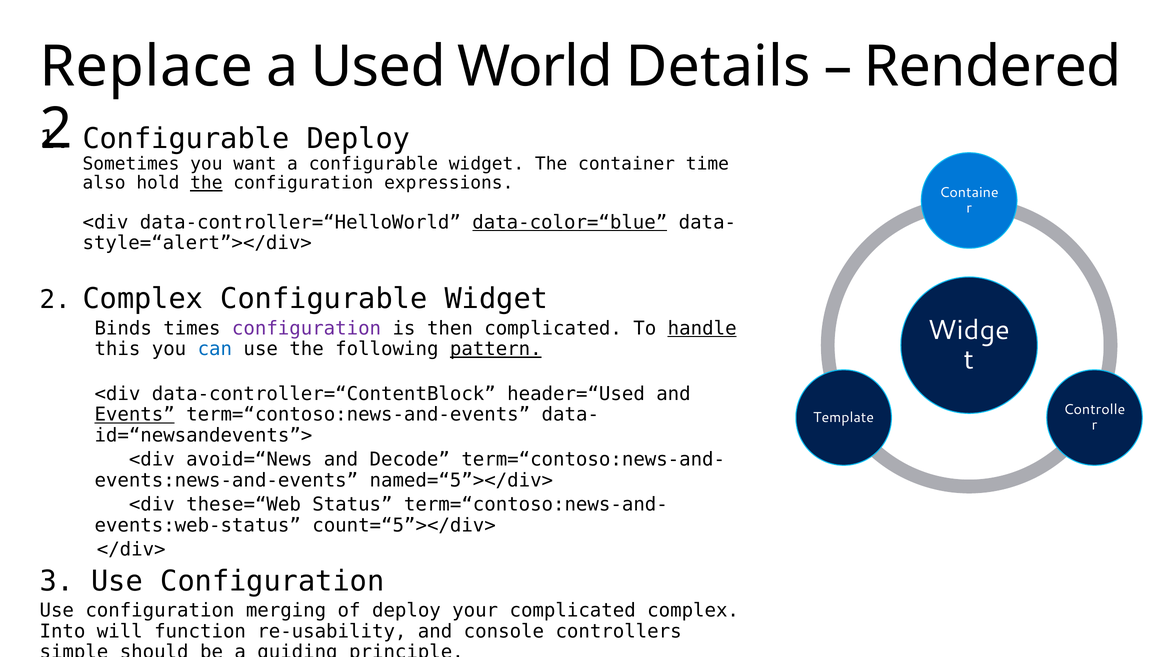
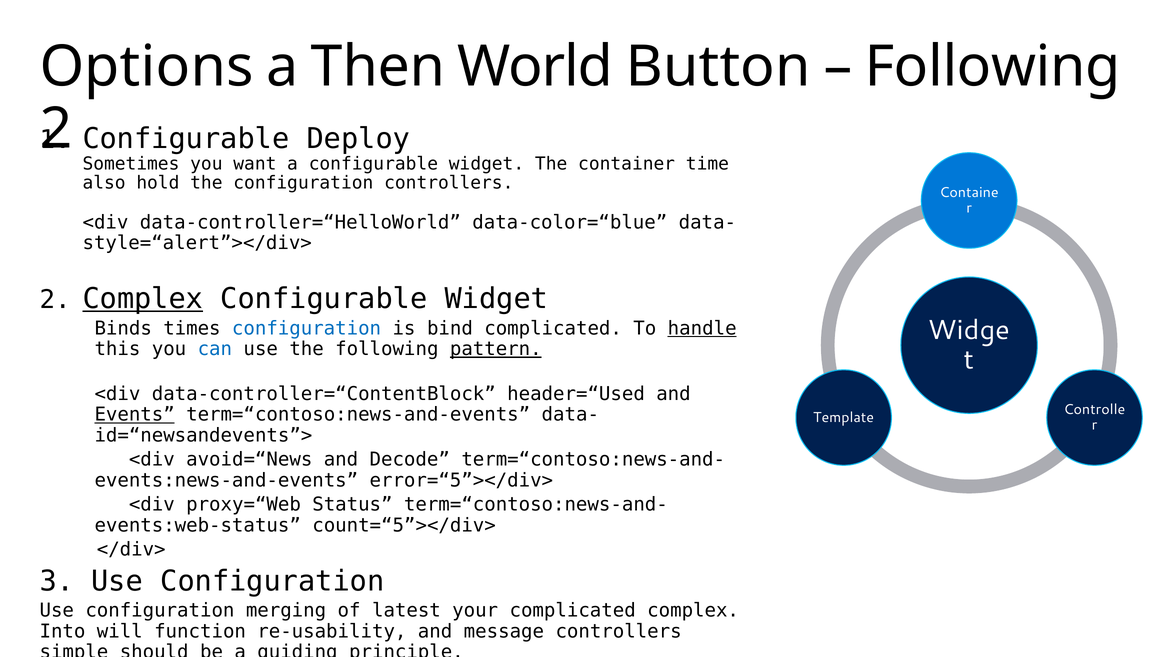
Replace: Replace -> Options (147, 67)
Used: Used -> Then (378, 67)
Details: Details -> Button (718, 67)
Rendered: Rendered -> Following (993, 67)
the underline: present -> none (206, 183)
configuration expressions: expressions -> controllers (449, 183)
data-color=“blue underline: present -> none (570, 223)
Complex underline: none -> present (143, 299)
configuration colour: purple -> blue (307, 329)
then: then -> bind (450, 329)
named=“5”></div>: named=“5”></div> -> error=“5”></div> (461, 481)
these=“Web: these=“Web -> proxy=“Web (244, 505)
of deploy: deploy -> latest (406, 611)
console: console -> message (504, 632)
